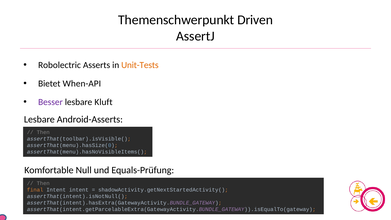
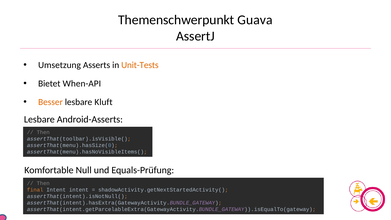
Driven: Driven -> Guava (255, 20)
Robolectric: Robolectric -> Umsetzung (59, 65)
Besser colour: purple -> orange (50, 102)
